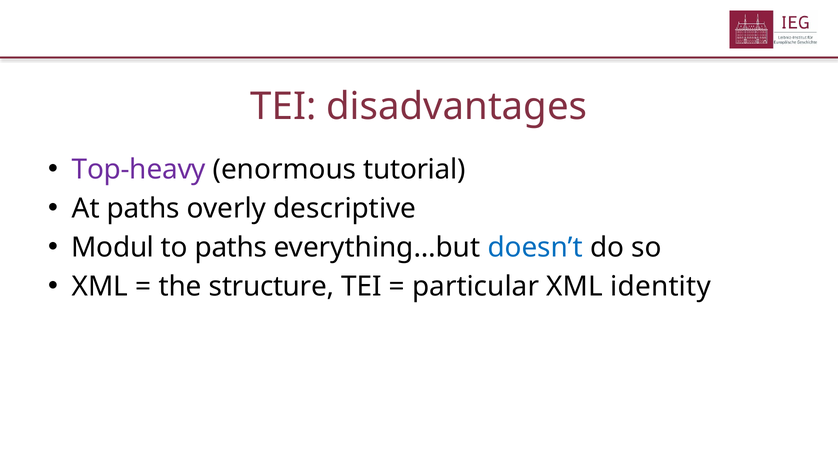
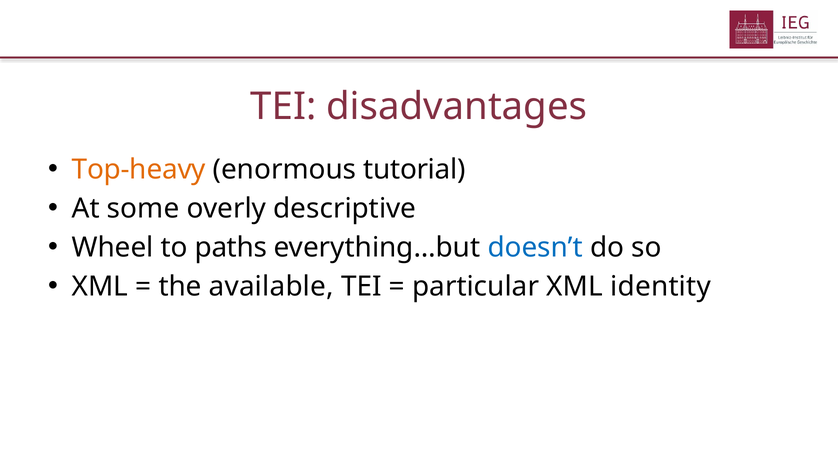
Top-heavy colour: purple -> orange (139, 170)
At paths: paths -> some (143, 209)
Modul: Modul -> Wheel (113, 248)
structure: structure -> available (271, 287)
